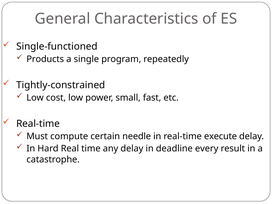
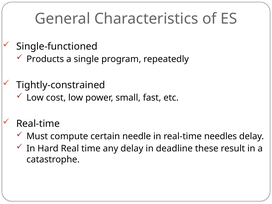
execute: execute -> needles (220, 136)
every: every -> these (207, 149)
